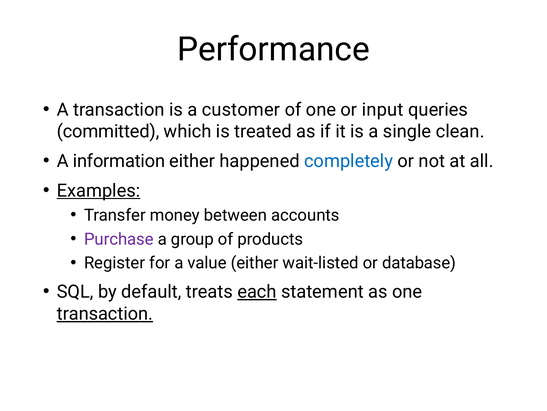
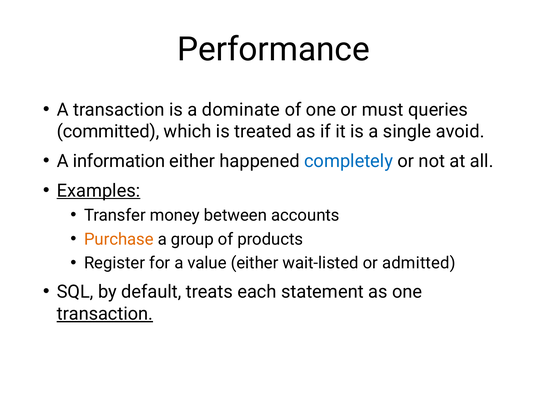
customer: customer -> dominate (241, 109)
input: input -> must (383, 109)
clean: clean -> avoid (460, 131)
Purchase colour: purple -> orange (119, 239)
database: database -> admitted (419, 263)
each underline: present -> none (257, 291)
